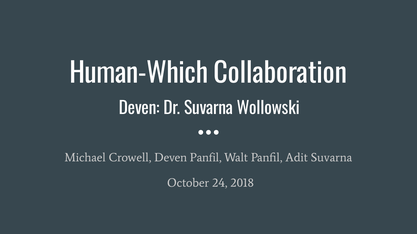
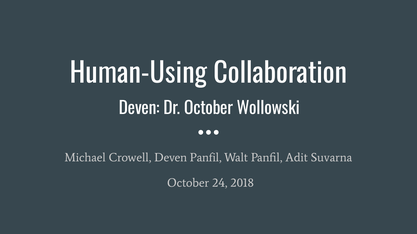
Human-Which: Human-Which -> Human-Using (138, 74)
Dr Suvarna: Suvarna -> October (209, 109)
